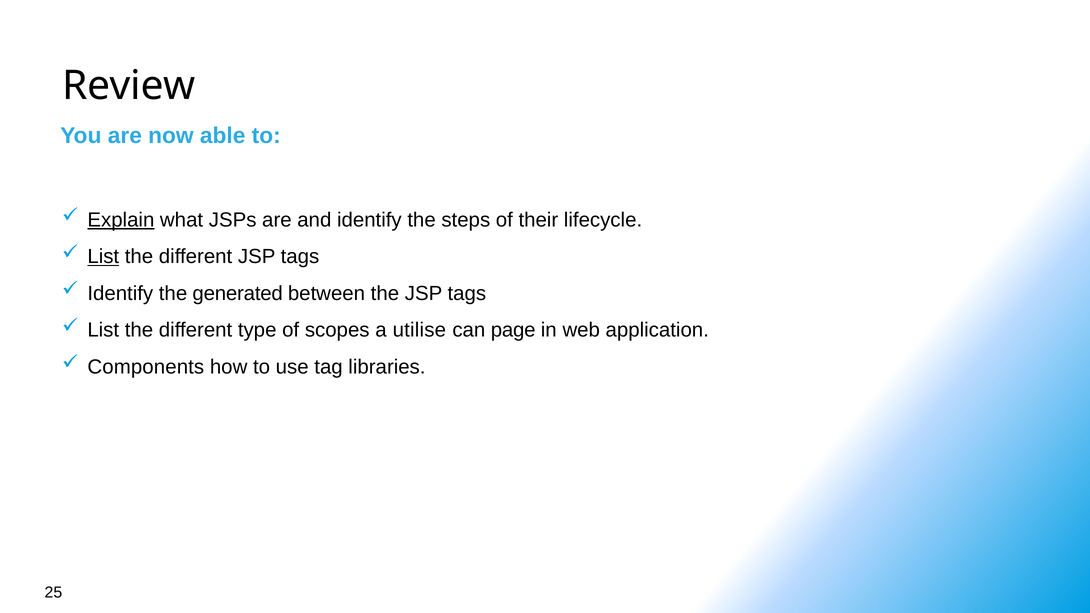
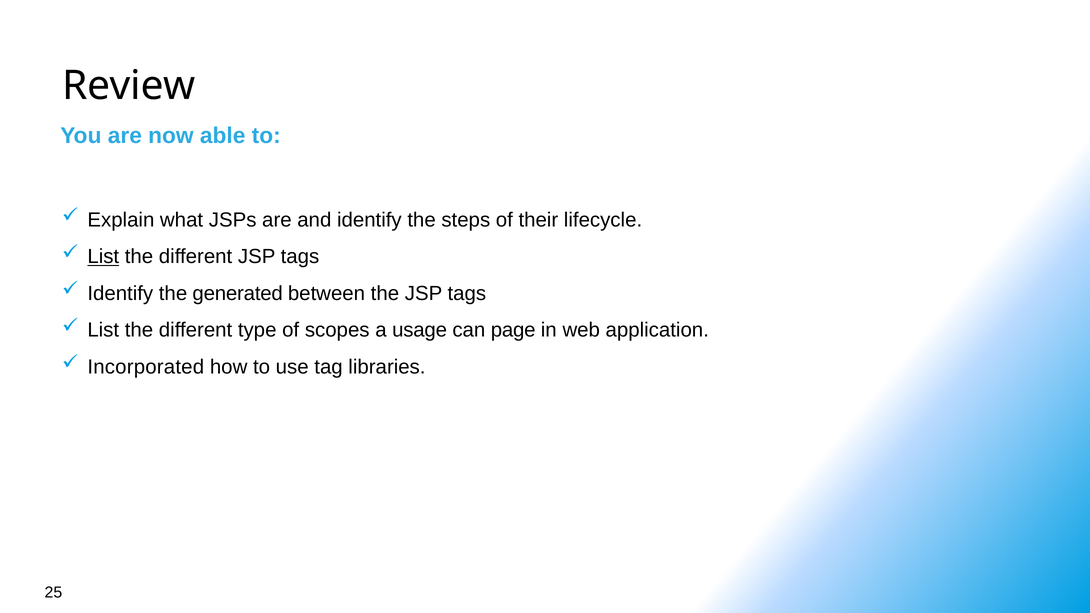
Explain underline: present -> none (121, 220)
utilise: utilise -> usage (420, 330)
Components: Components -> Incorporated (146, 367)
